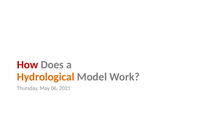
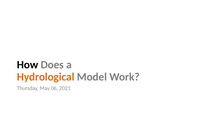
How colour: red -> black (28, 64)
